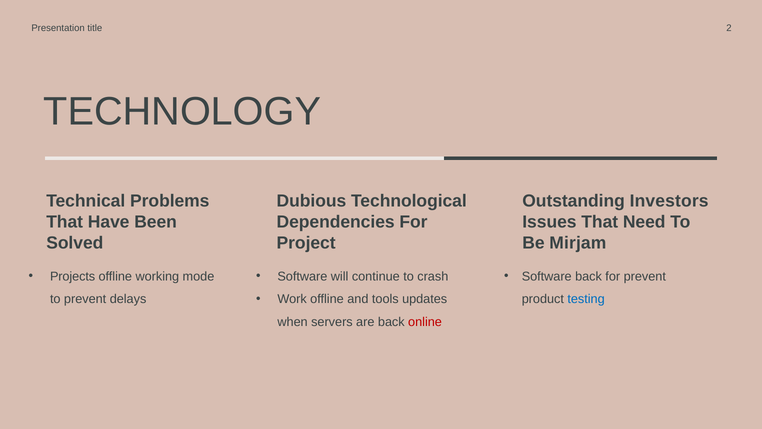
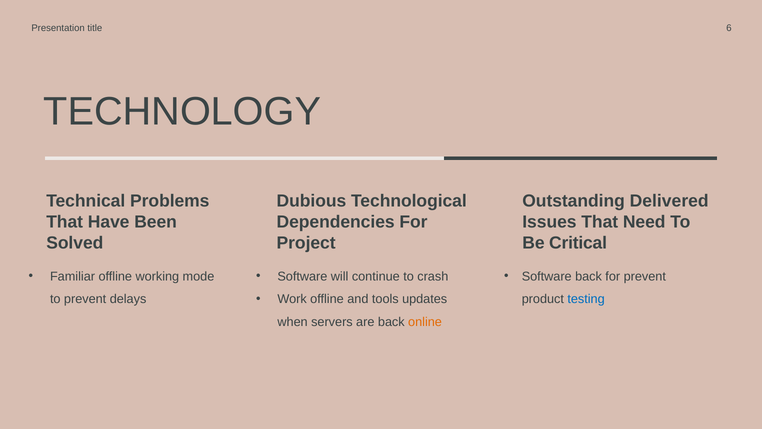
2: 2 -> 6 (729, 28)
Investors: Investors -> Delivered (669, 201)
Mirjam: Mirjam -> Critical (578, 243)
Projects: Projects -> Familiar (73, 276)
online colour: red -> orange (425, 322)
